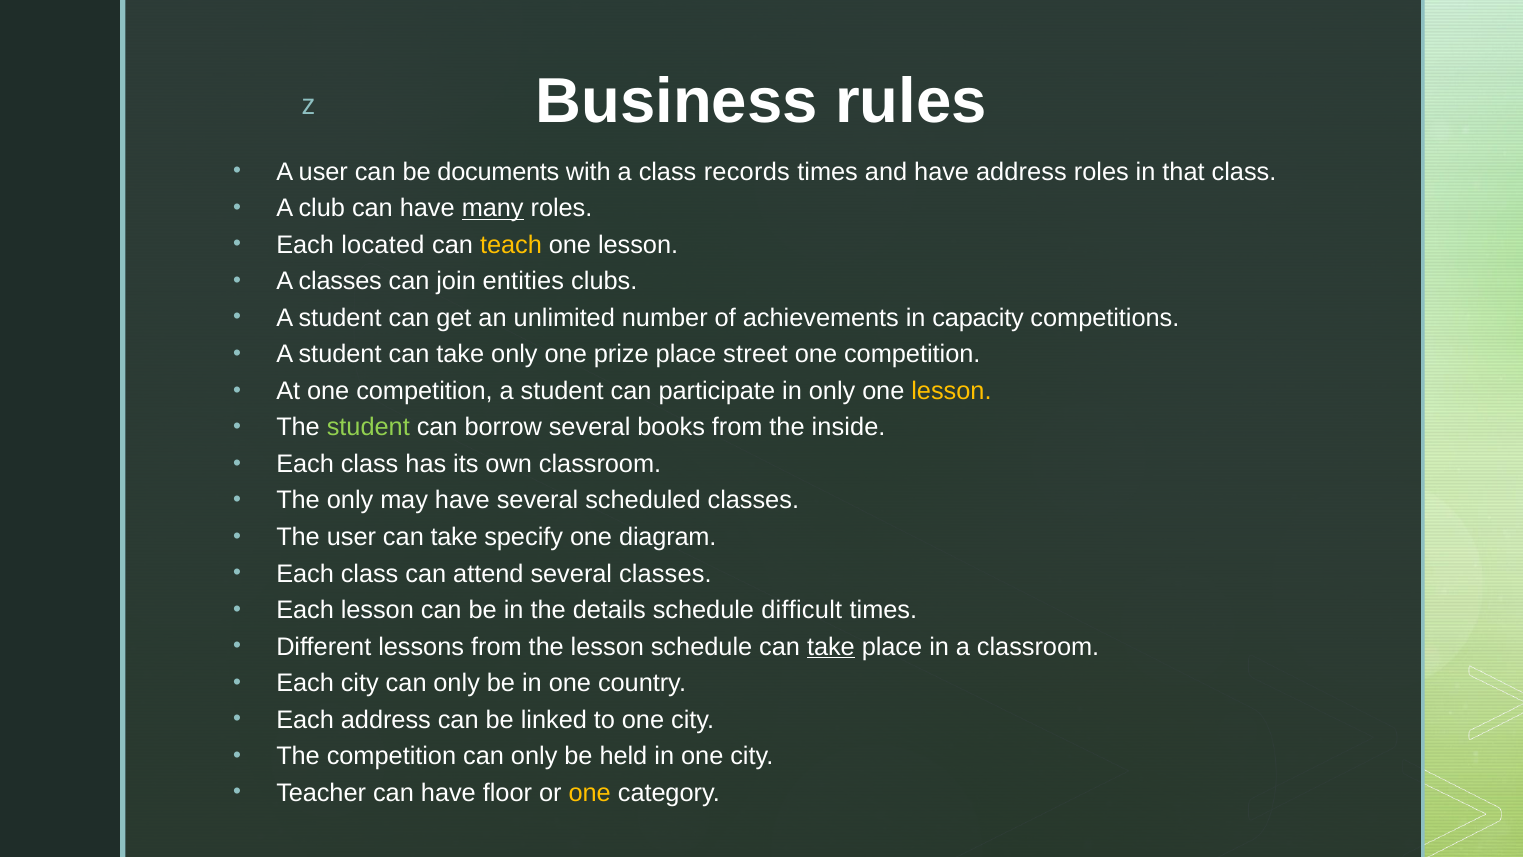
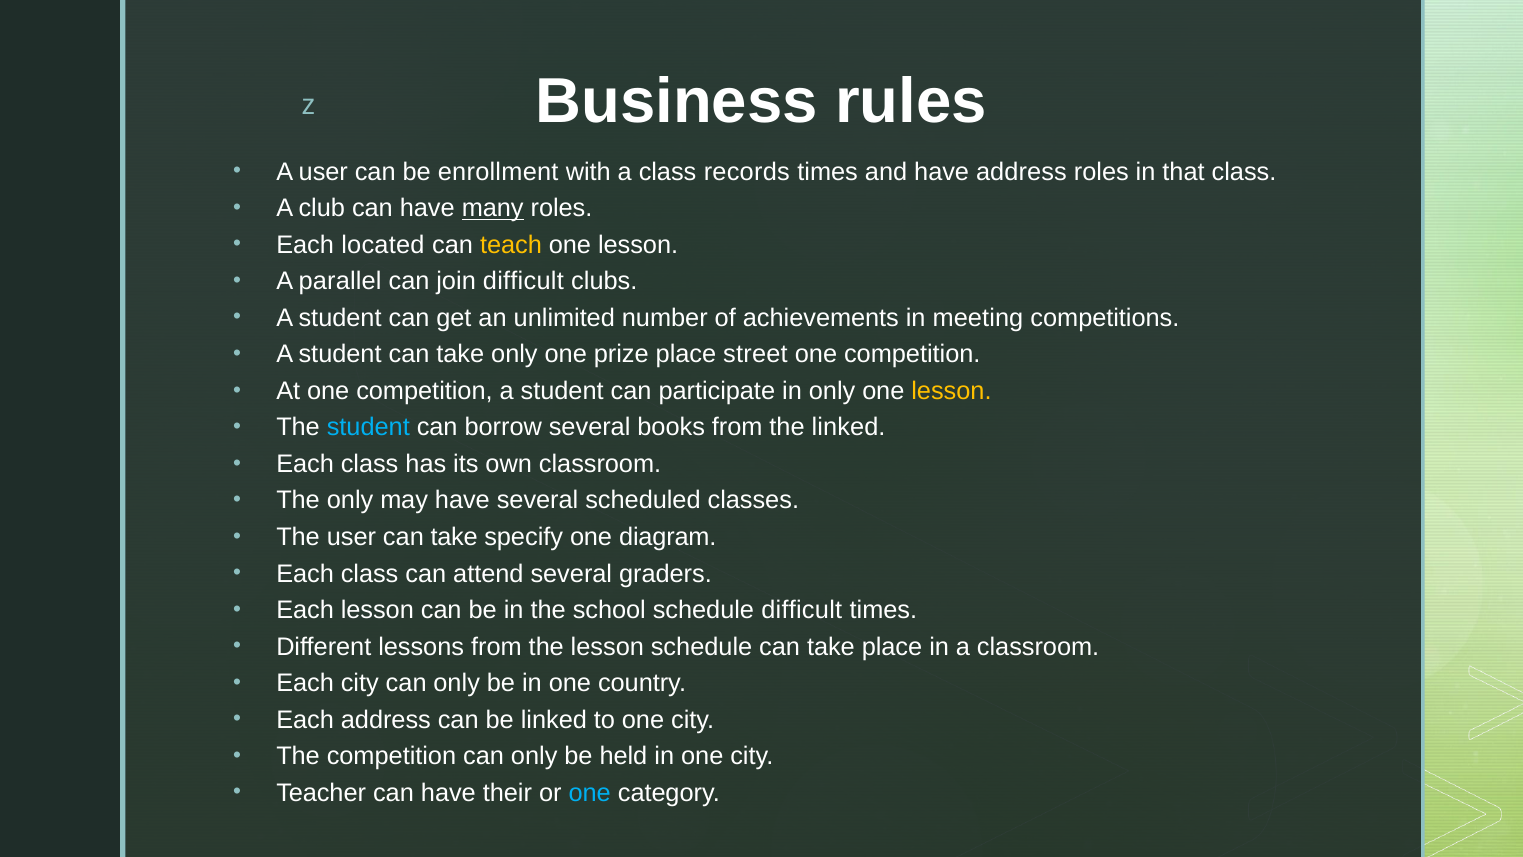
documents: documents -> enrollment (498, 172)
A classes: classes -> parallel (340, 281)
join entities: entities -> difficult (523, 281)
capacity: capacity -> meeting (978, 318)
student colour: light green -> light blue (368, 427)
the inside: inside -> linked (849, 427)
several classes: classes -> graders (665, 573)
details: details -> school (609, 610)
take underline: present -> none (831, 646)
floor: floor -> their (507, 793)
one colour: yellow -> light blue (590, 793)
